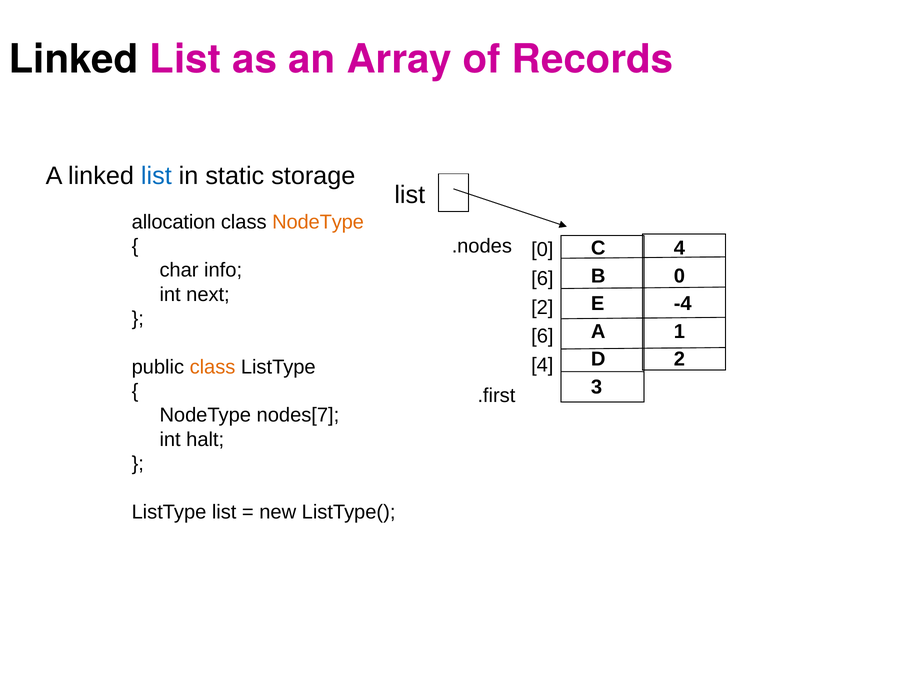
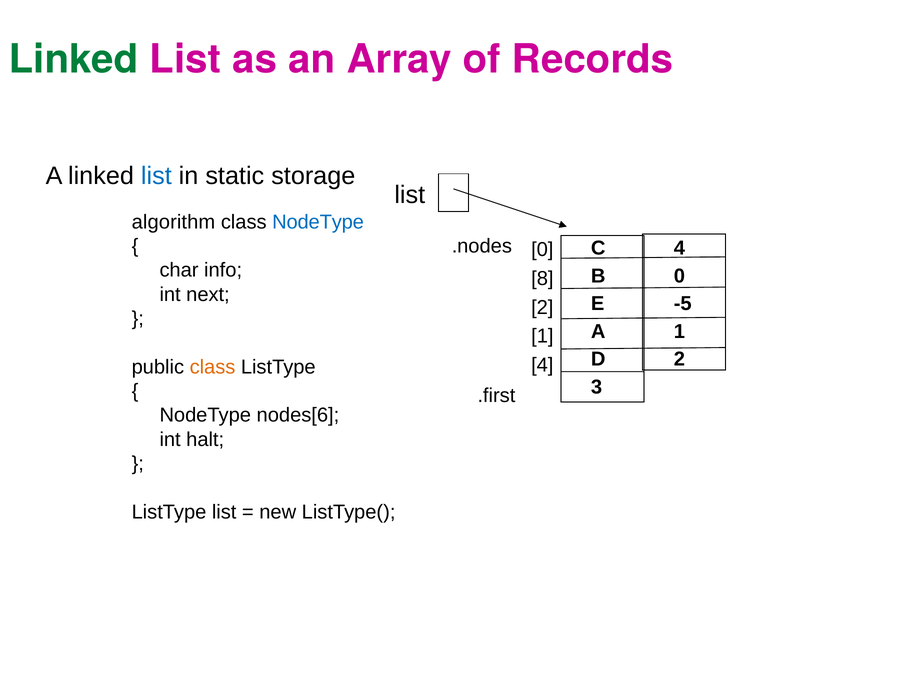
Linked colour: black -> green (74, 60)
allocation: allocation -> algorithm (173, 222)
NodeType colour: orange -> blue (318, 222)
6: 6 -> 8 (542, 278)
-4: -4 -> -5 (683, 304)
6: 6 -> 1 (542, 336)
nodes[7: nodes[7 -> nodes[6 (298, 415)
